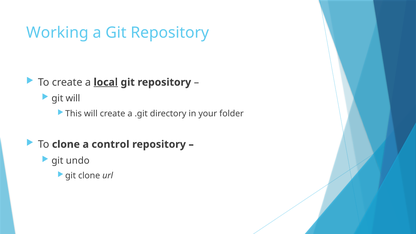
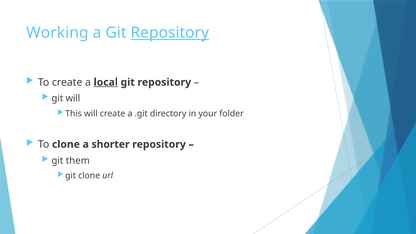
Repository underline: none -> present (170, 33)
control: control -> shorter (111, 144)
undo: undo -> them (78, 161)
